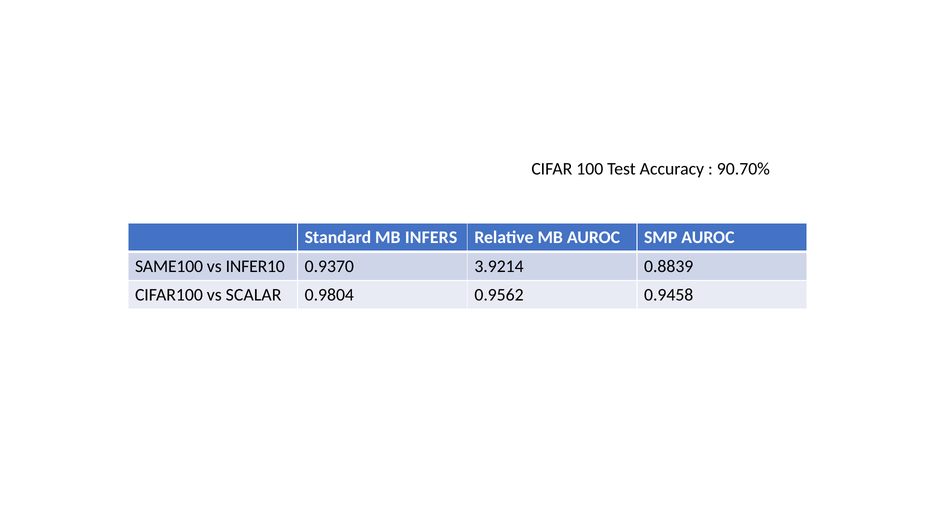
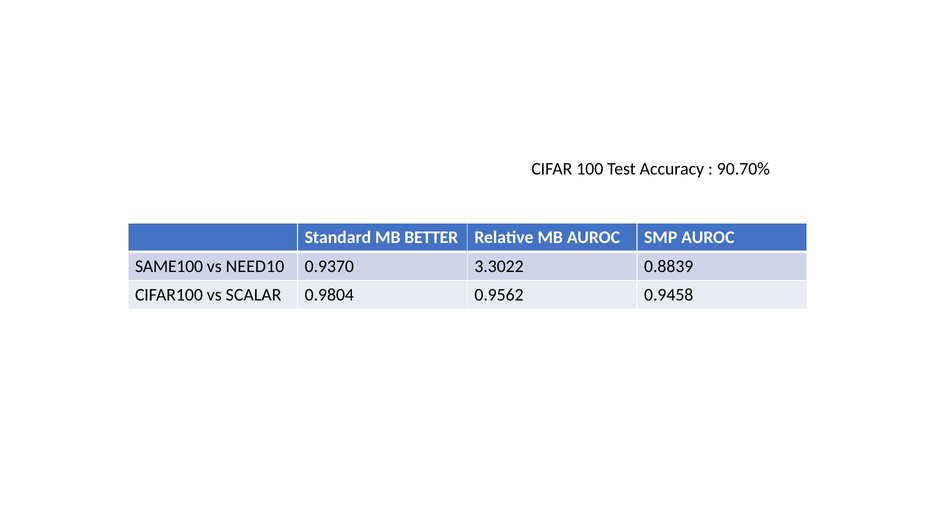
INFERS: INFERS -> BETTER (431, 237)
INFER10: INFER10 -> NEED10 (255, 266)
3.9214: 3.9214 -> 3.3022 (499, 266)
